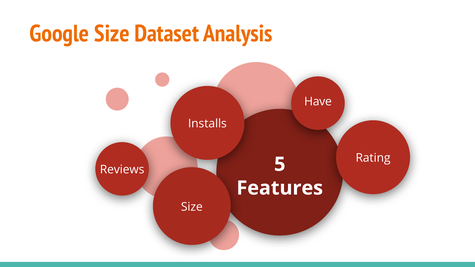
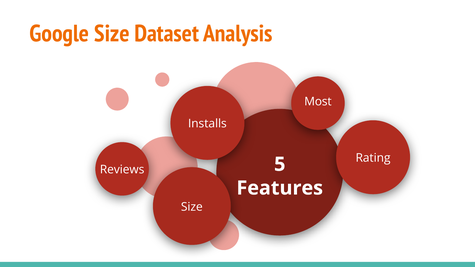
Have: Have -> Most (318, 102)
